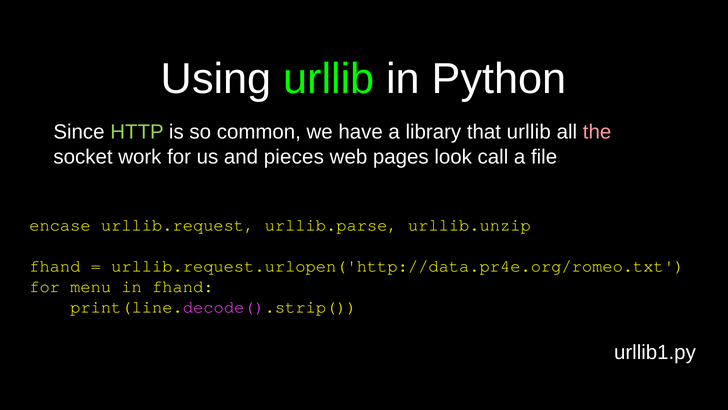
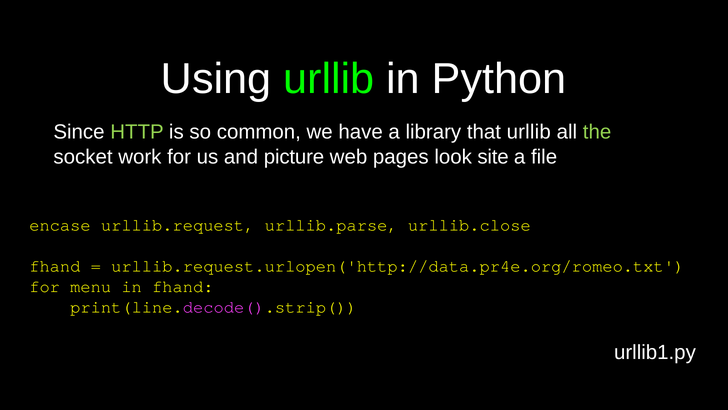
the colour: pink -> light green (597, 132)
pieces: pieces -> picture (294, 157)
call: call -> site (493, 157)
urllib.unzip: urllib.unzip -> urllib.close (469, 225)
